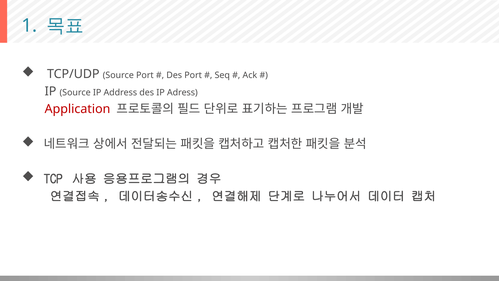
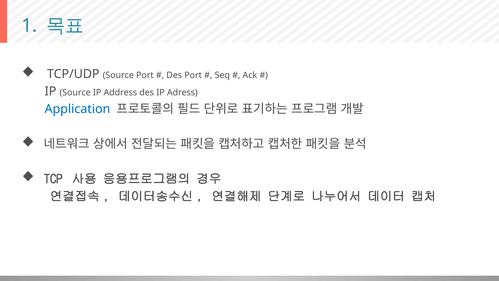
Application colour: red -> blue (77, 109)
